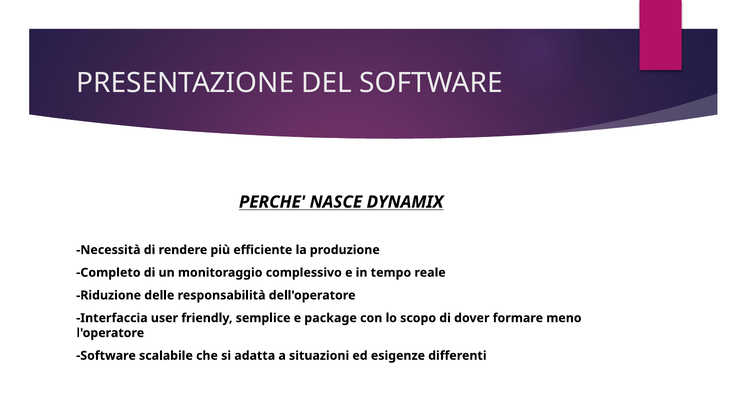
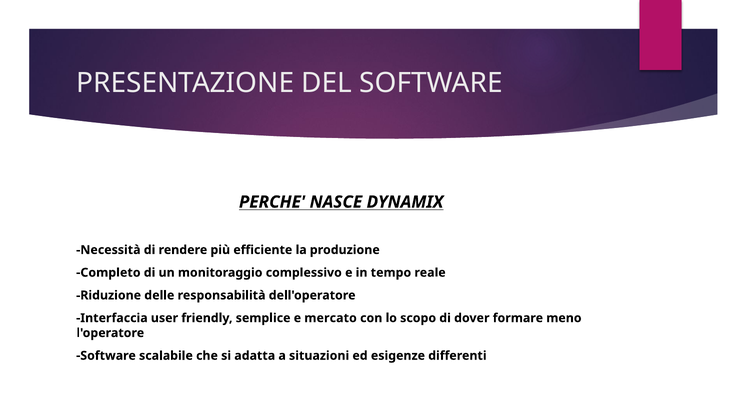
package: package -> mercato (331, 318)
